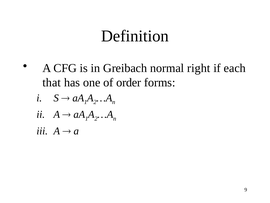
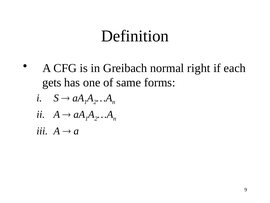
that: that -> gets (52, 82)
order: order -> same (129, 82)
